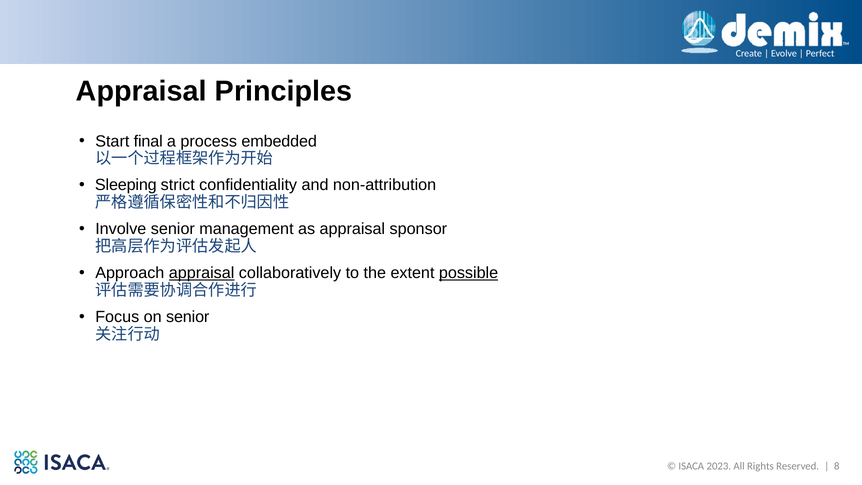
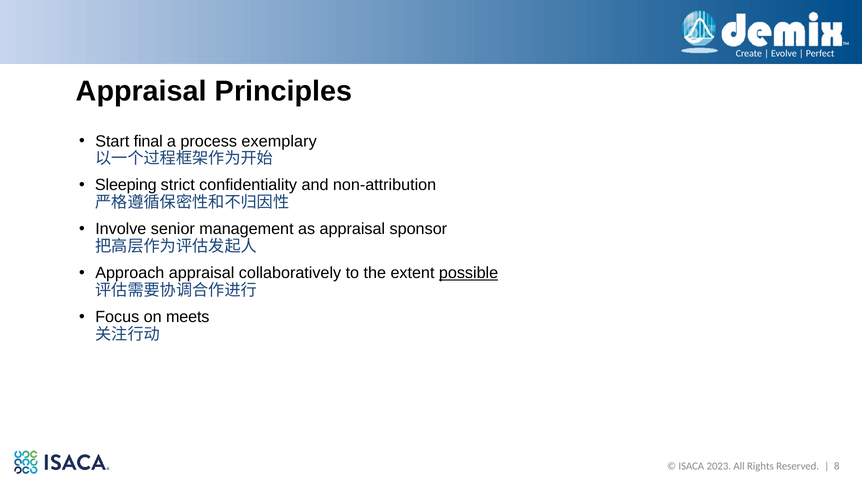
embedded: embedded -> exemplary (279, 141)
appraisal underline: present -> none (202, 273)
on senior: senior -> meets (188, 317)
